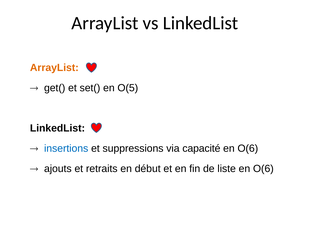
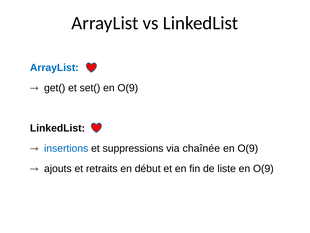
ArrayList colour: orange -> blue (54, 68)
set( en O(5: O(5 -> O(9 (128, 88)
capacité: capacité -> chaînée (201, 148)
O(6: O(6 -> O(9 (248, 148)
liste en O(6: O(6 -> O(9 (263, 168)
